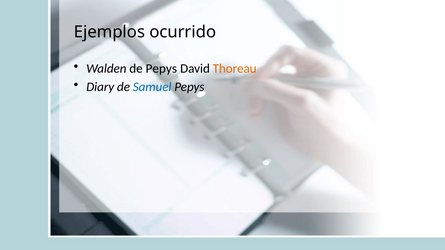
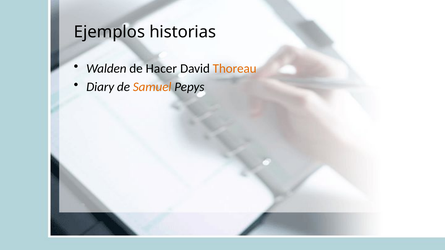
ocurrido: ocurrido -> historias (183, 32)
de Pepys: Pepys -> Hacer (161, 69)
Samuel colour: blue -> orange (152, 87)
